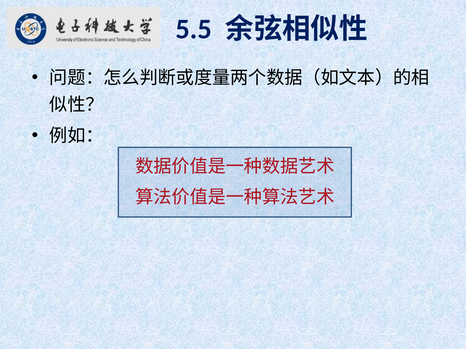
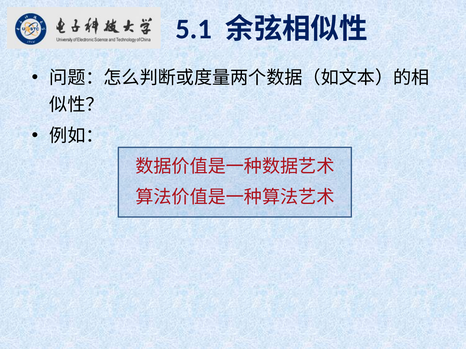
5.5: 5.5 -> 5.1 (194, 29)
